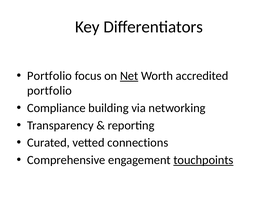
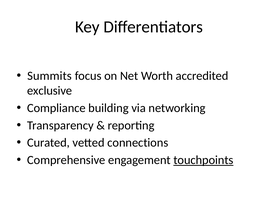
Portfolio: Portfolio -> Summits (50, 76)
Net underline: present -> none (129, 76)
portfolio: portfolio -> exclusive (50, 90)
